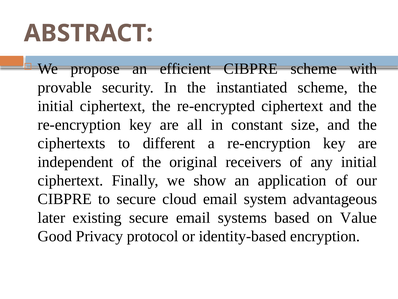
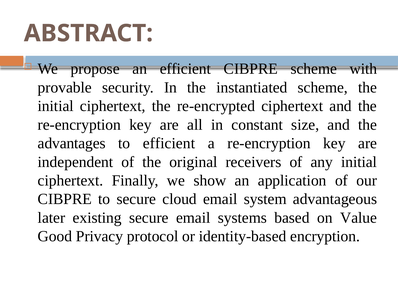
ciphertexts: ciphertexts -> advantages (72, 143)
to different: different -> efficient (169, 143)
